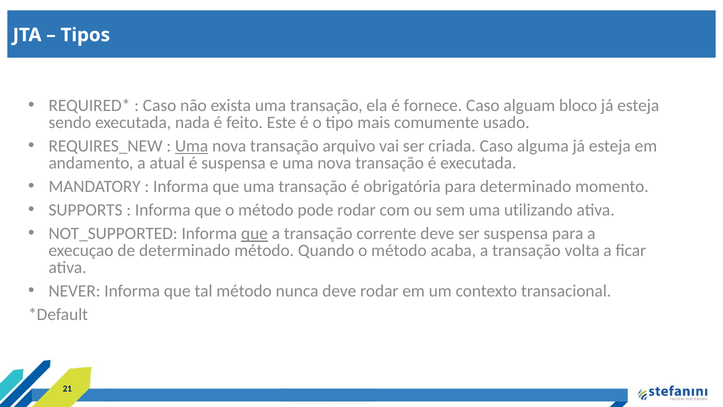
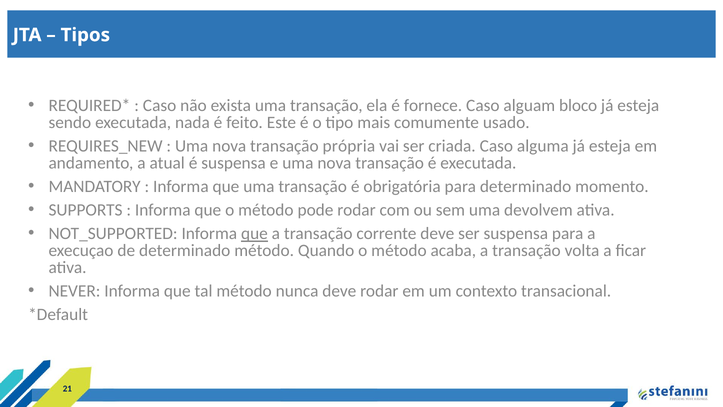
Uma underline: present -> none (192, 146)
arquivo: arquivo -> própria (349, 146)
utilizando: utilizando -> devolvem (538, 210)
